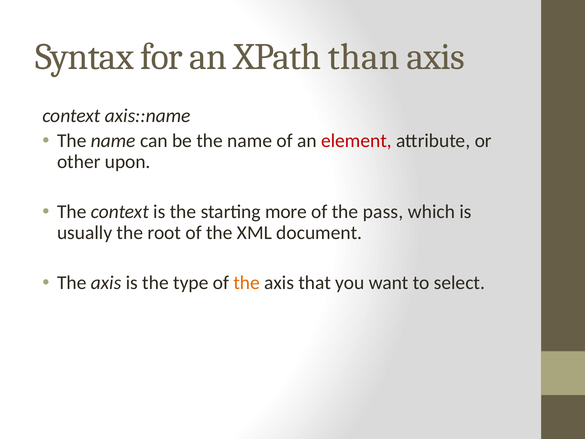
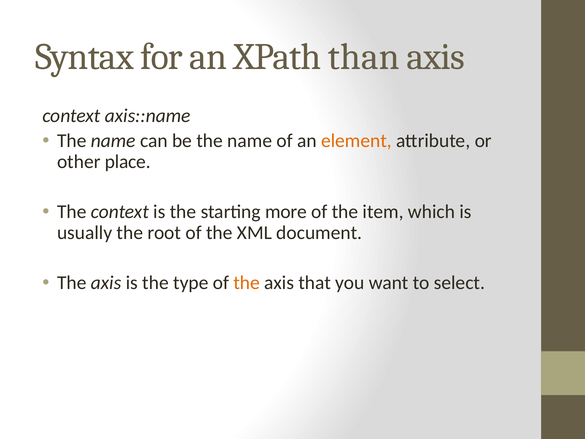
element colour: red -> orange (356, 141)
upon: upon -> place (128, 162)
pass: pass -> item (383, 212)
